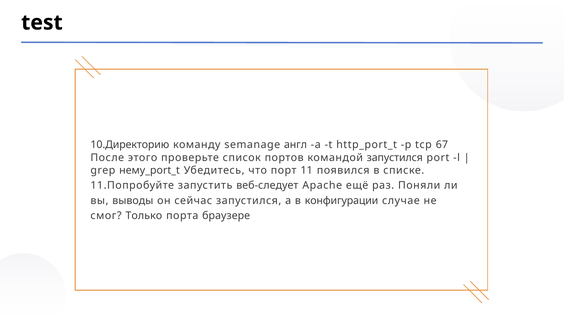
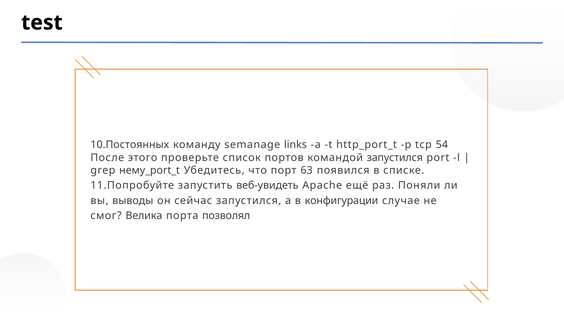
10.Директорию: 10.Директорию -> 10.Постоянных (130, 145)
англ: англ -> links (295, 145)
67: 67 -> 54 (442, 145)
11: 11 -> 63 (307, 170)
веб-следует: веб-следует -> веб-увидеть (267, 186)
Только: Только -> Велика (144, 216)
браузере: браузере -> позволял (226, 216)
